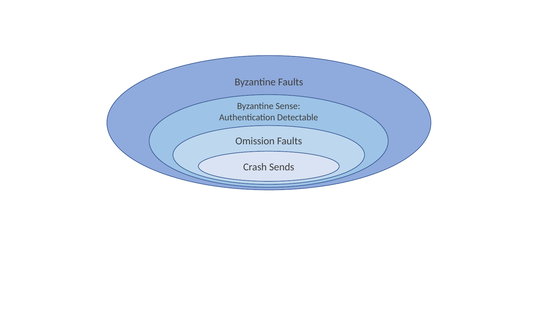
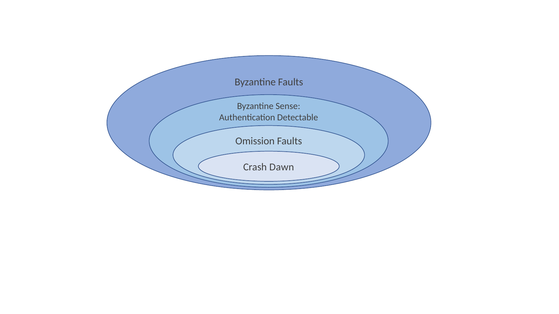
Sends: Sends -> Dawn (282, 167)
